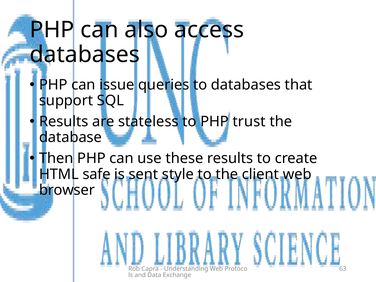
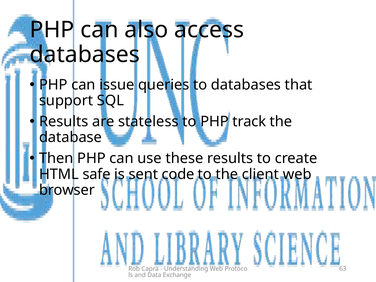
trust: trust -> track (249, 122)
style: style -> code (178, 174)
